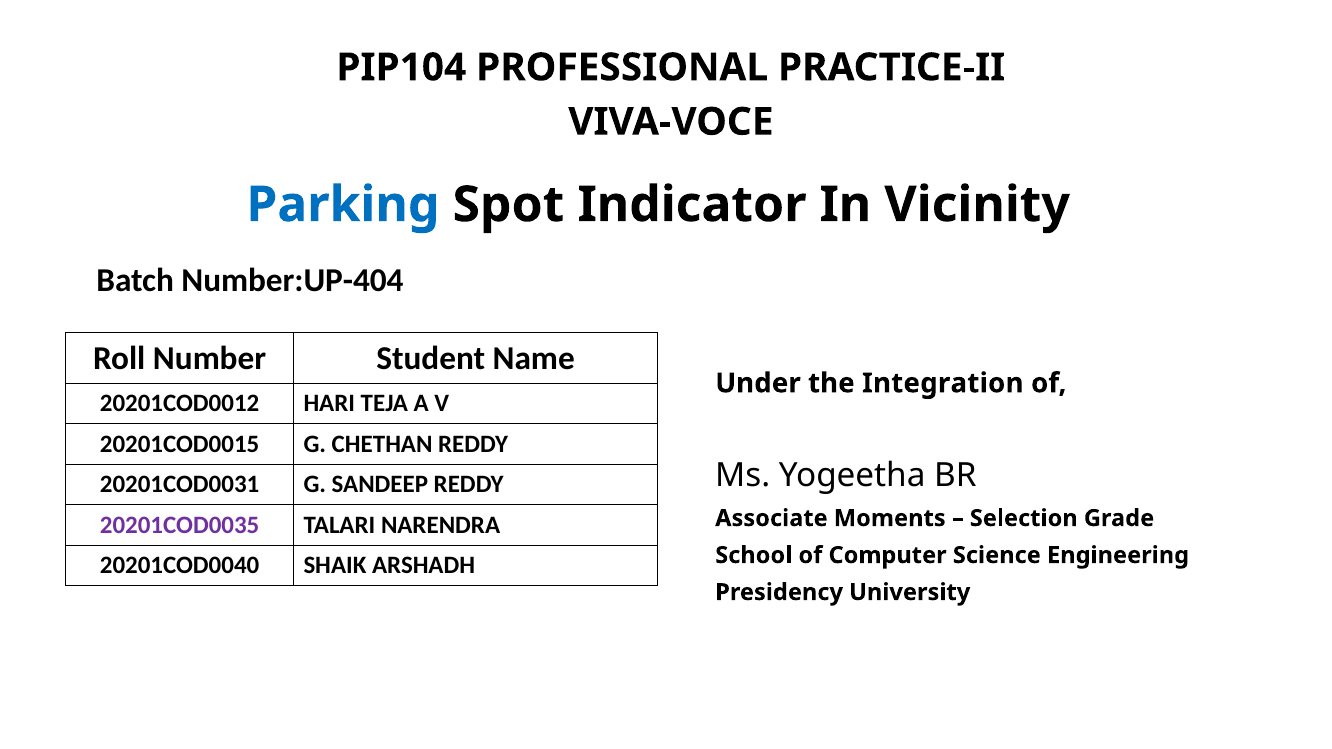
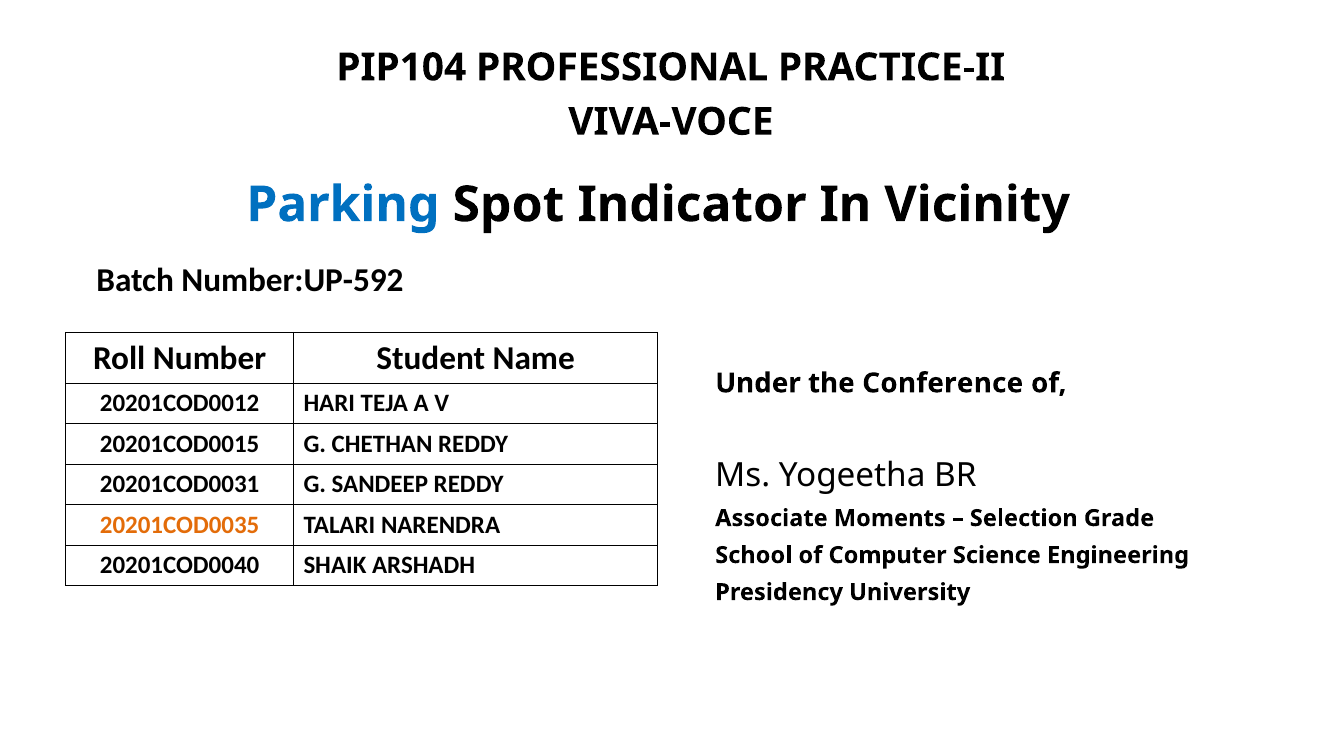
Number:UP-404: Number:UP-404 -> Number:UP-592 (292, 281)
Integration: Integration -> Conference (943, 383)
20201COD0035 colour: purple -> orange (180, 525)
